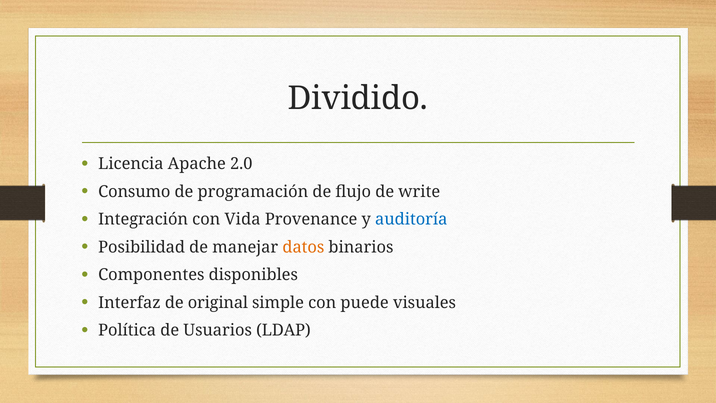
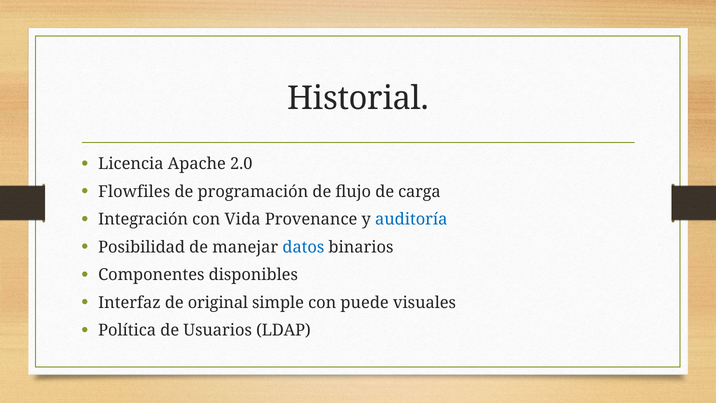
Dividido: Dividido -> Historial (358, 98)
Consumo: Consumo -> Flowfiles (134, 192)
write: write -> carga (419, 192)
datos colour: orange -> blue (303, 247)
